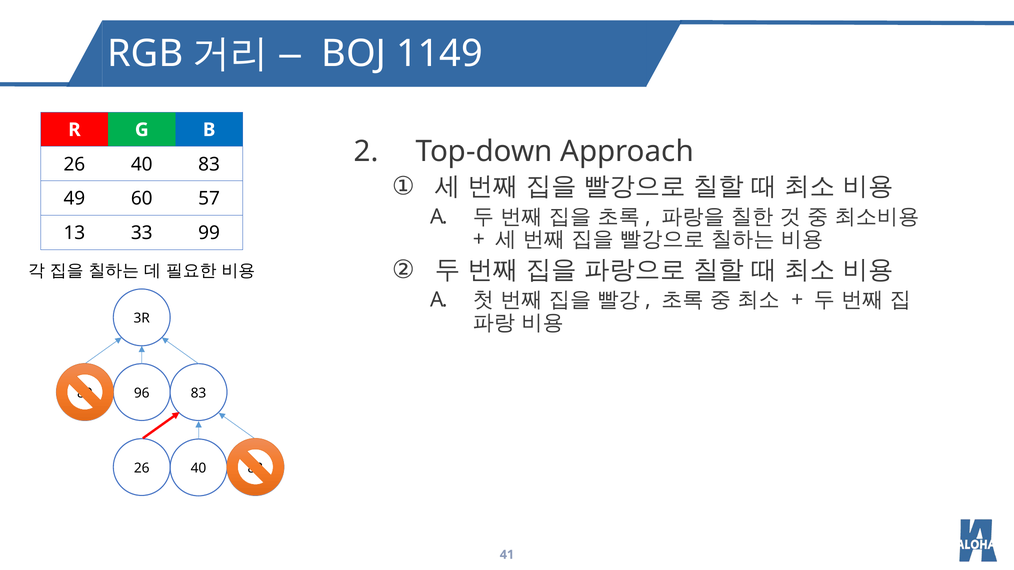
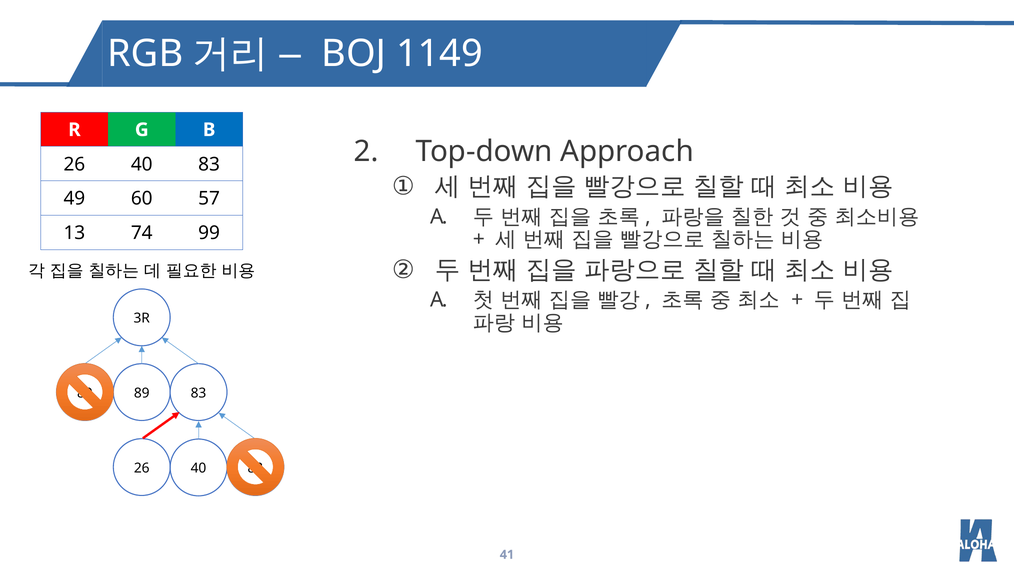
33: 33 -> 74 (142, 233)
96: 96 -> 89 (142, 393)
